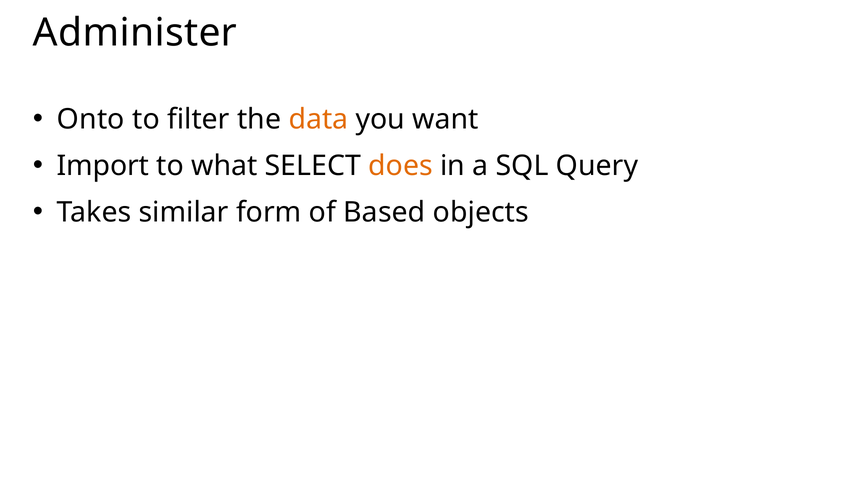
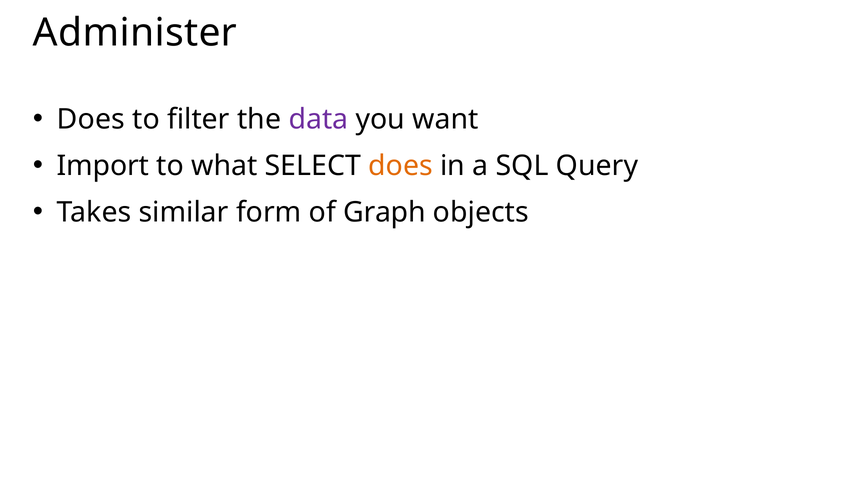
Onto: Onto -> Does (91, 119)
data colour: orange -> purple (318, 119)
Based: Based -> Graph (385, 213)
